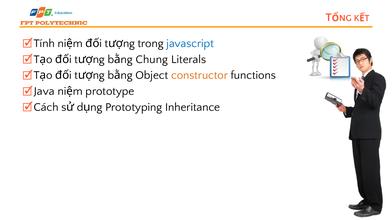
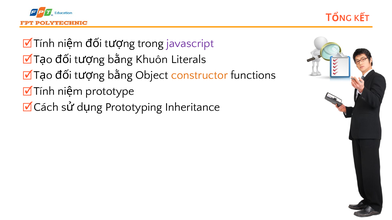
javascript colour: blue -> purple (190, 43)
Chung: Chung -> Khuôn (152, 59)
Java: Java -> Tính (44, 91)
